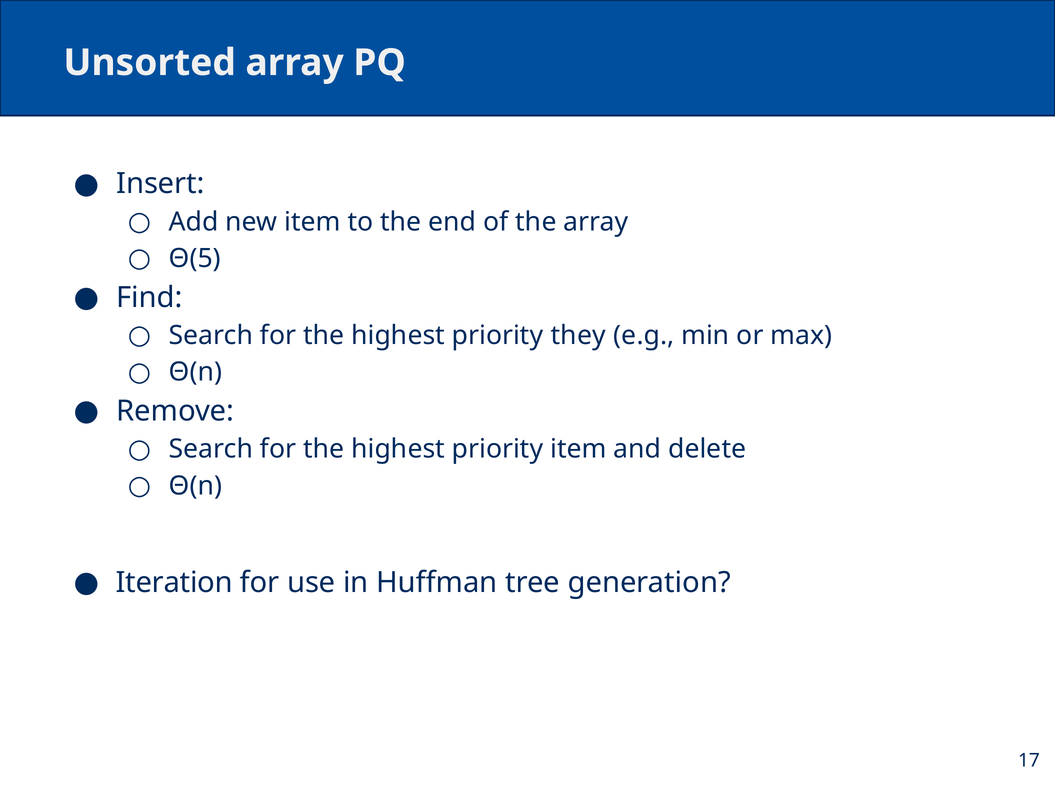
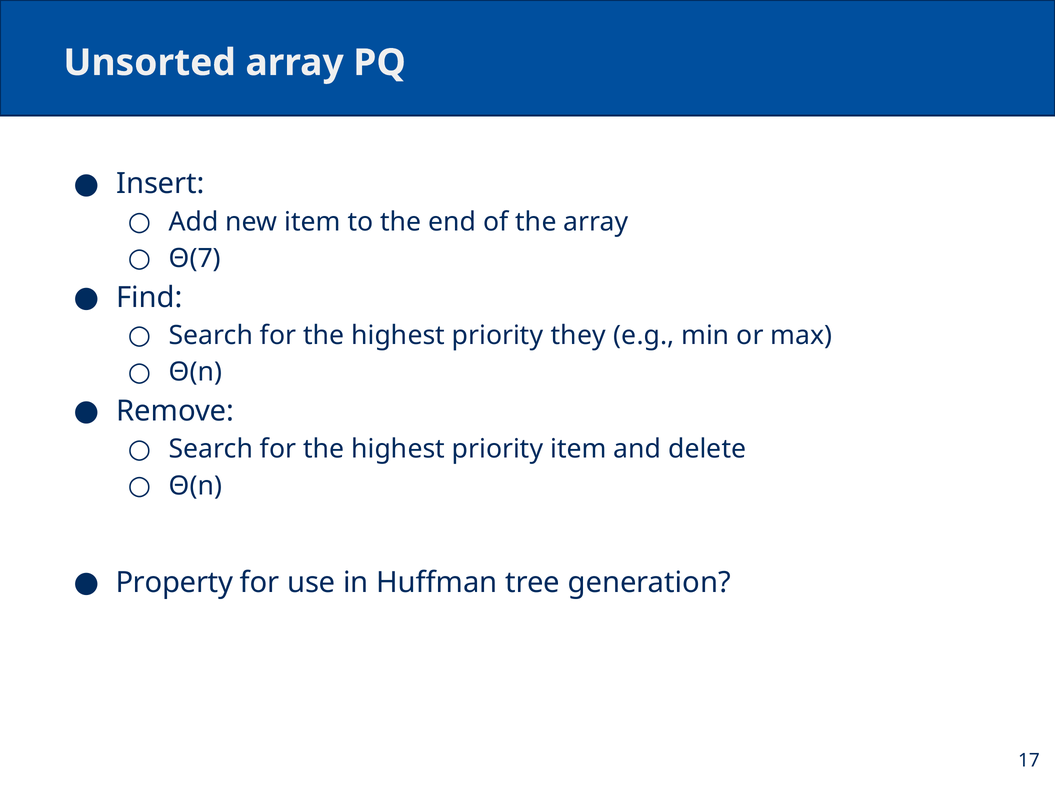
Θ(5: Θ(5 -> Θ(7 (195, 259)
Iteration: Iteration -> Property (174, 583)
